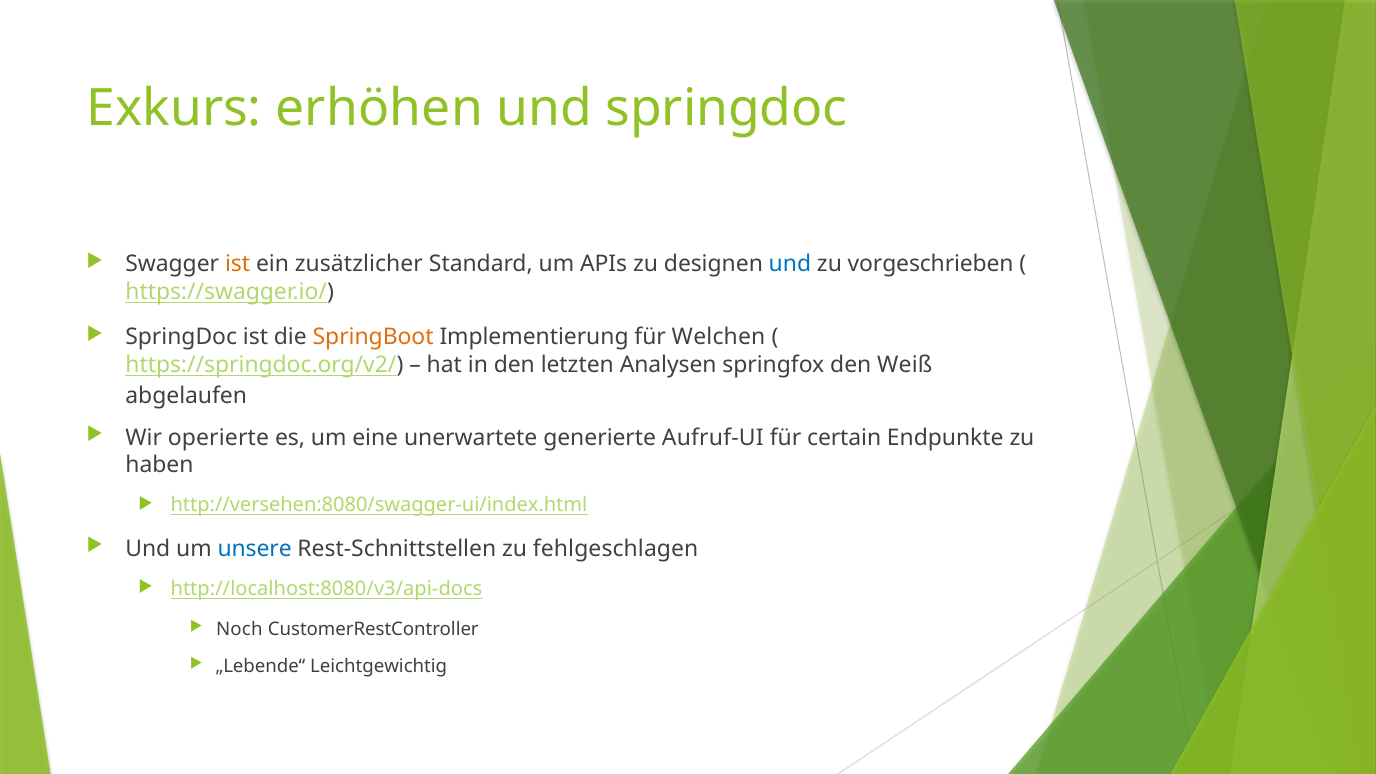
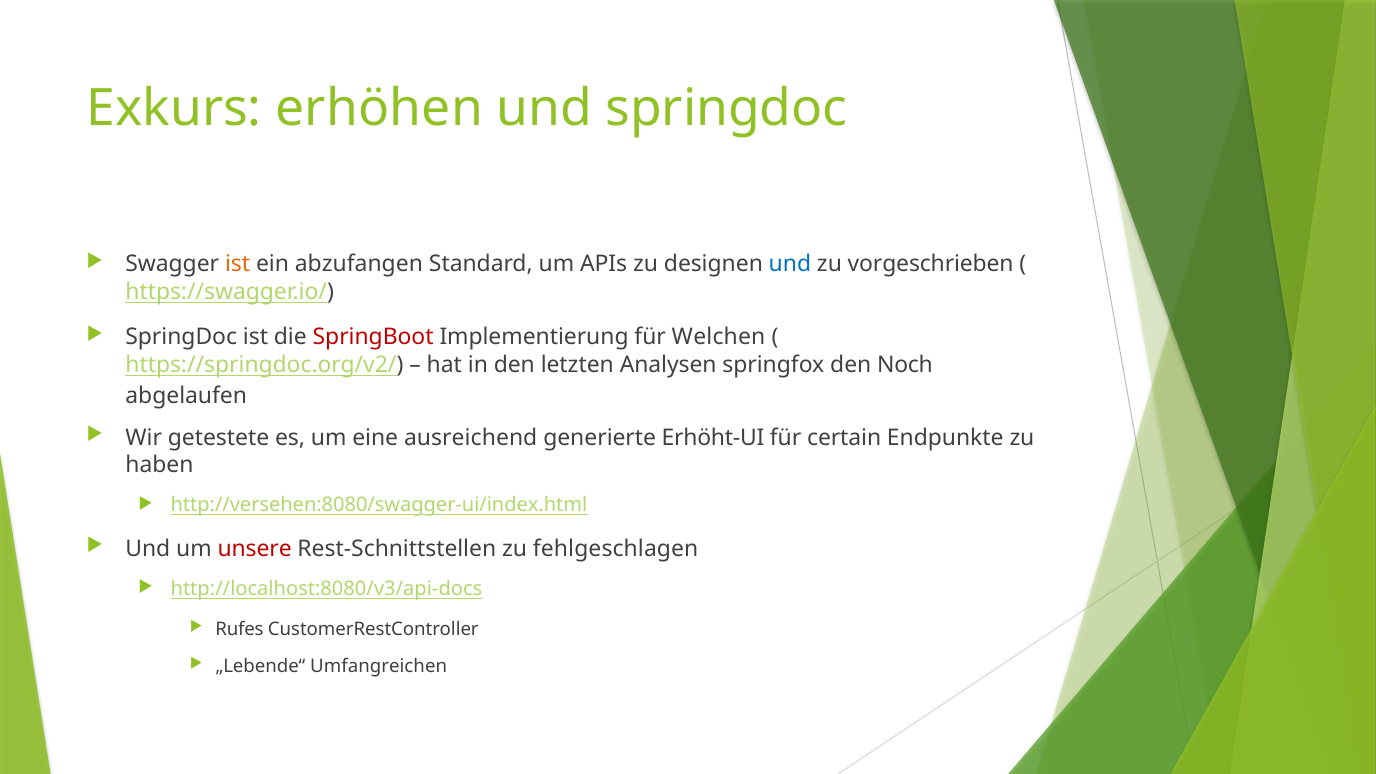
zusätzlicher: zusätzlicher -> abzufangen (359, 264)
SpringBoot colour: orange -> red (373, 337)
Weiß: Weiß -> Noch (905, 365)
operierte: operierte -> getestete (219, 438)
unerwartete: unerwartete -> ausreichend (471, 438)
Aufruf-UI: Aufruf-UI -> Erhöht-UI (713, 438)
unsere colour: blue -> red (255, 549)
Noch: Noch -> Rufes (240, 630)
Leichtgewichtig: Leichtgewichtig -> Umfangreichen (379, 666)
